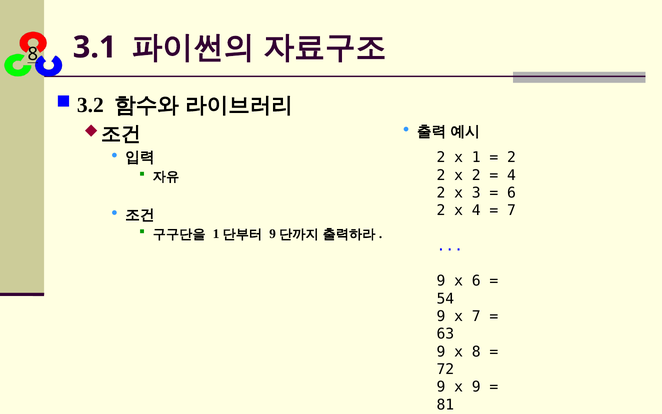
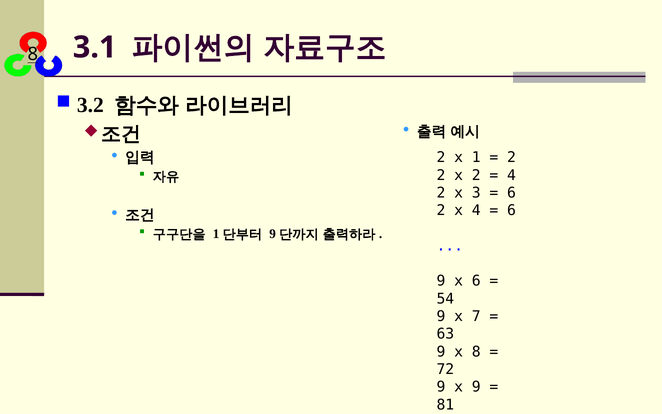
7: 7 -> 6 (512, 210)
